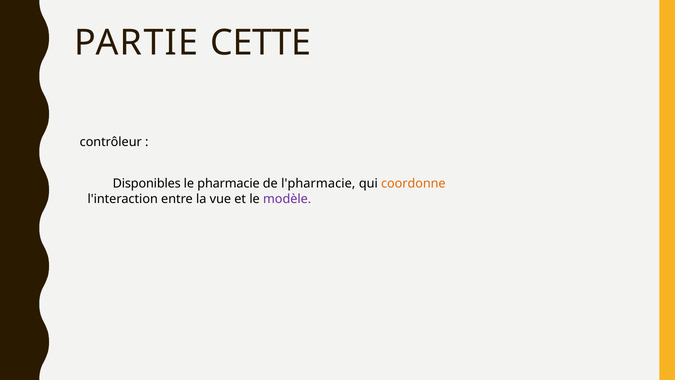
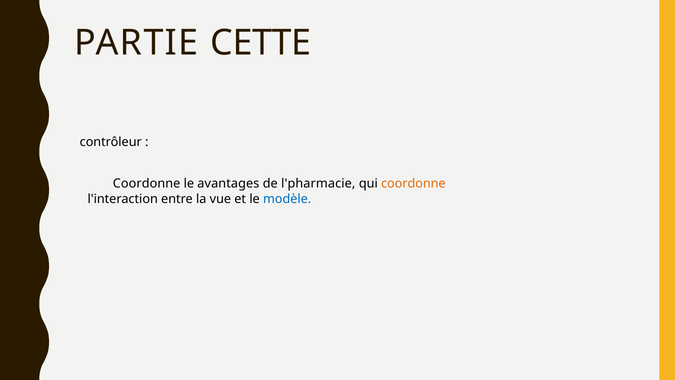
Disponibles: Disponibles -> Coordonne (147, 184)
pharmacie: pharmacie -> avantages (228, 184)
modèle colour: purple -> blue (287, 199)
